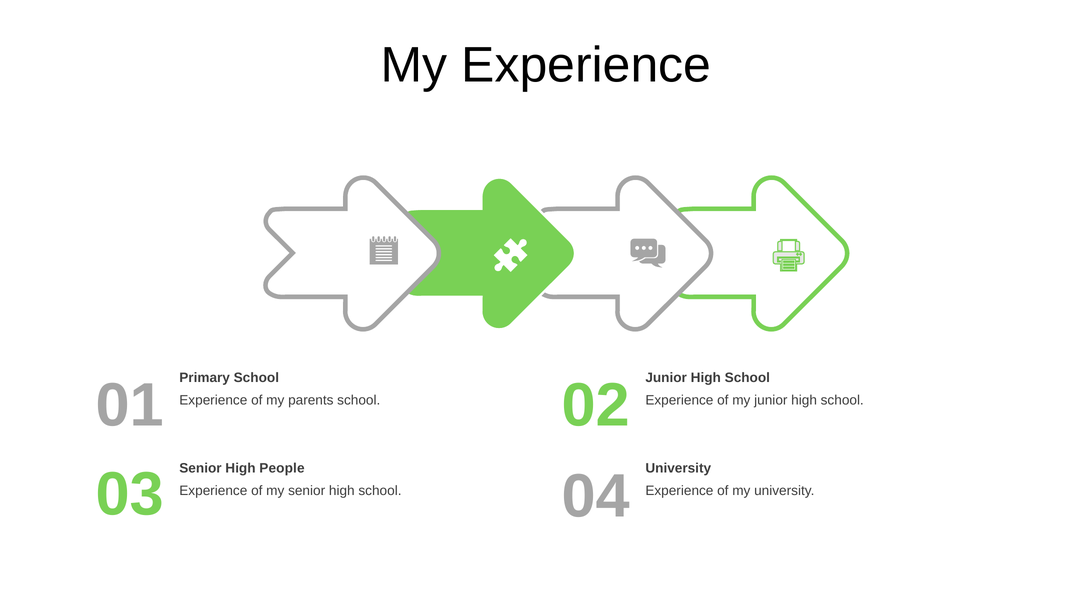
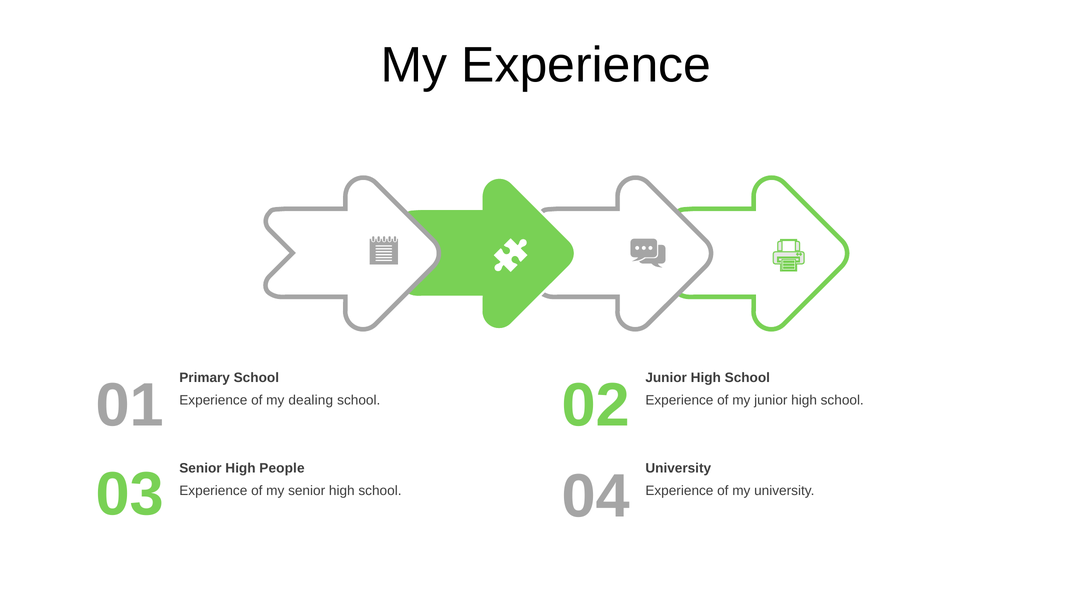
parents: parents -> dealing (311, 400)
